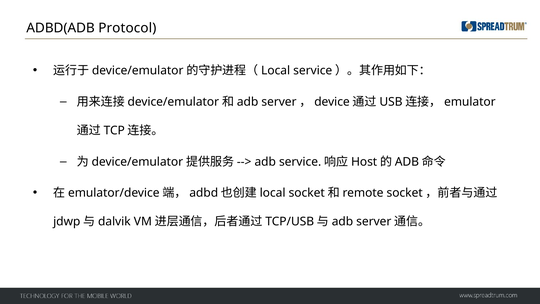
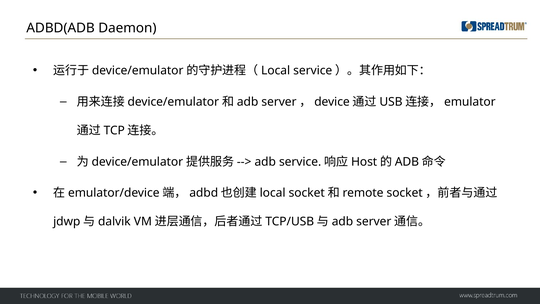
Protocol: Protocol -> Daemon (127, 28)
